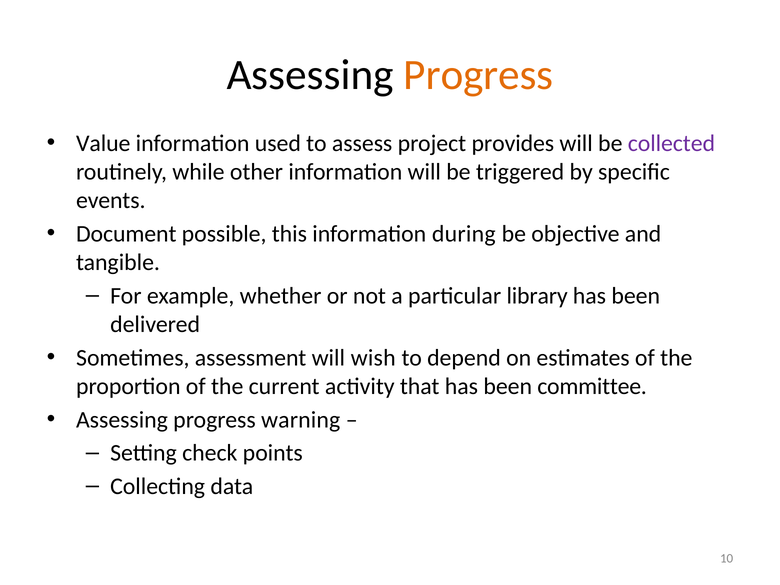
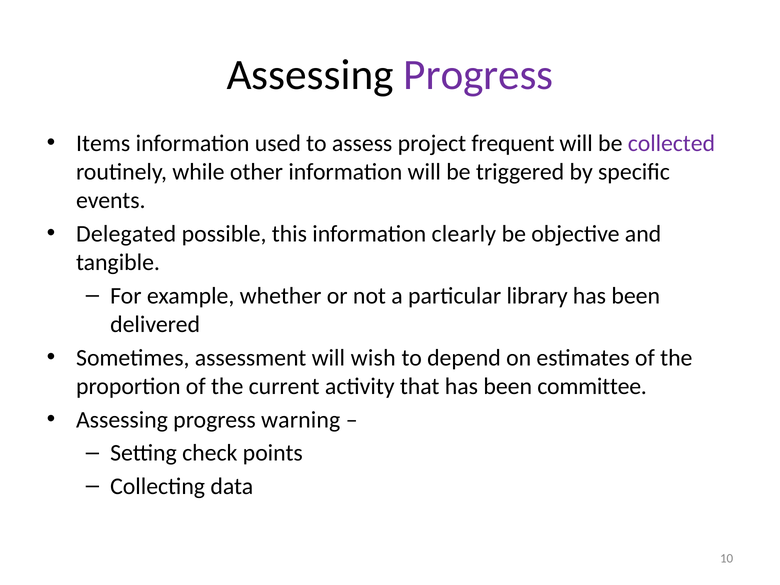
Progress colour: orange -> purple (478, 75)
Value: Value -> Items (103, 143)
provides: provides -> frequent (513, 143)
Document: Document -> Delegated (126, 234)
during: during -> clearly (464, 234)
